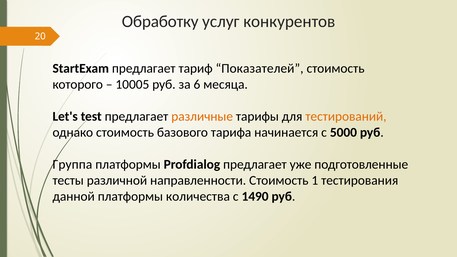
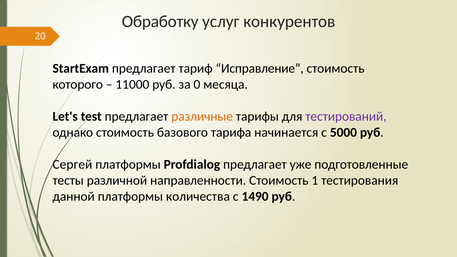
Показателей: Показателей -> Исправление (260, 68)
10005: 10005 -> 11000 (132, 84)
6: 6 -> 0 (197, 84)
тестирований colour: orange -> purple (346, 116)
Группа: Группа -> Сергей (72, 165)
